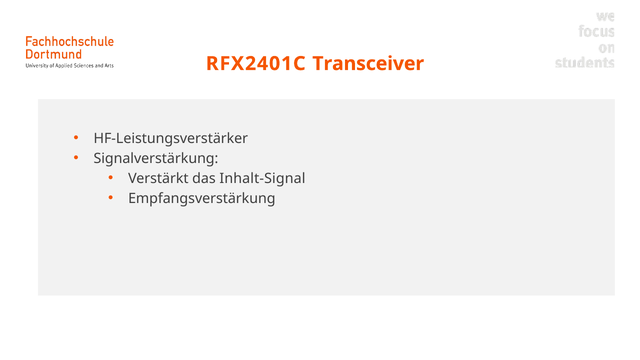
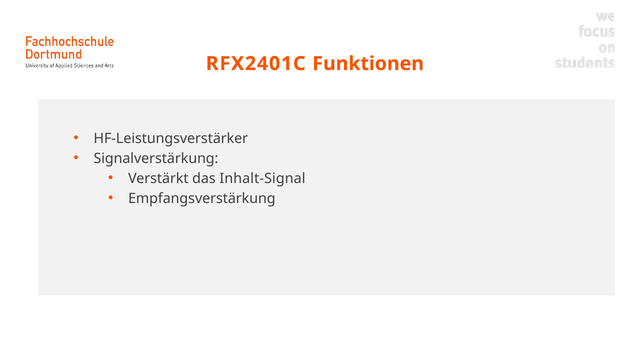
Transceiver: Transceiver -> Funktionen (368, 64)
